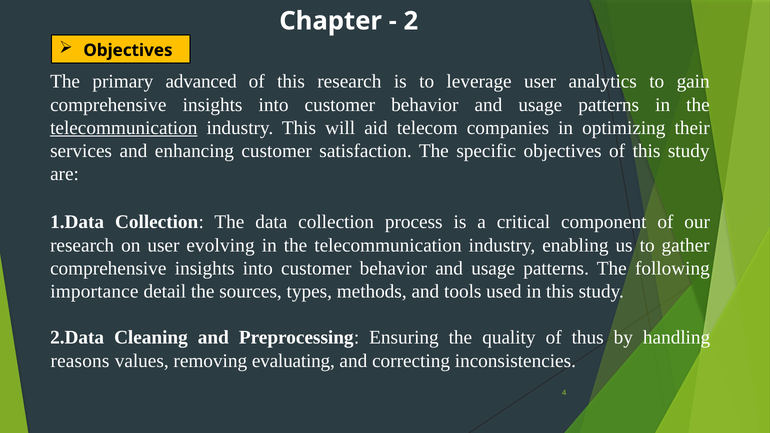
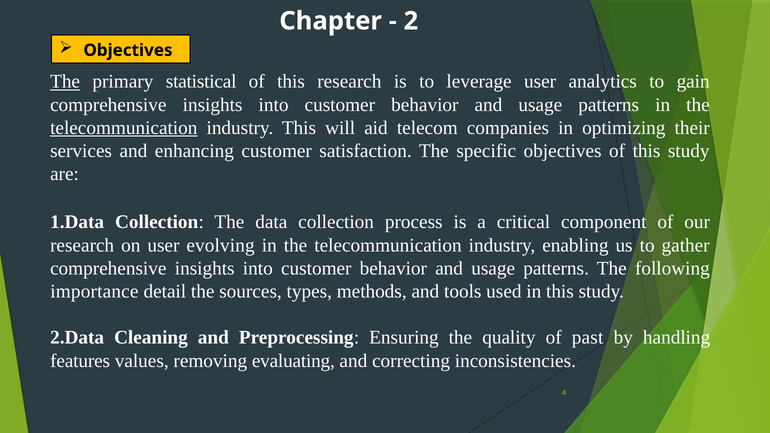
The underline: none -> present (65, 82)
advanced: advanced -> statistical (201, 82)
thus: thus -> past (588, 338)
reasons: reasons -> features (80, 361)
